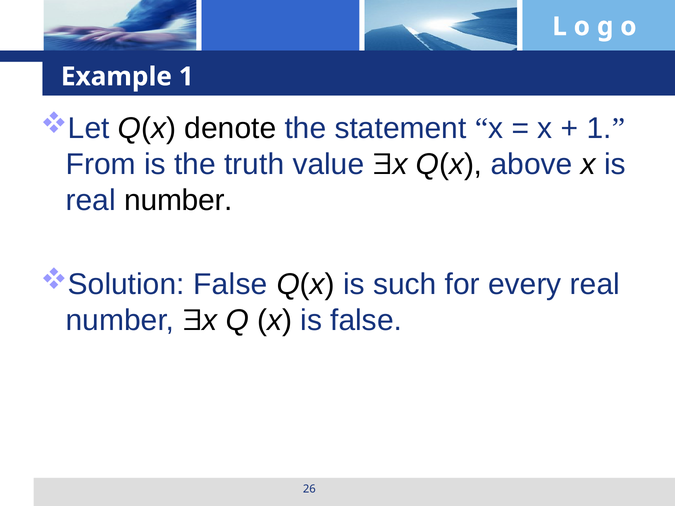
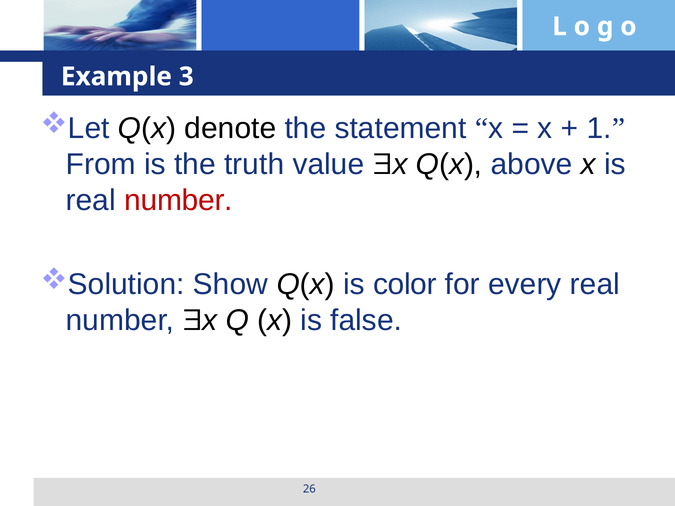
Example 1: 1 -> 3 (186, 77)
number colour: black -> red (178, 200)
False: False -> Show (230, 284)
such: such -> color (405, 284)
